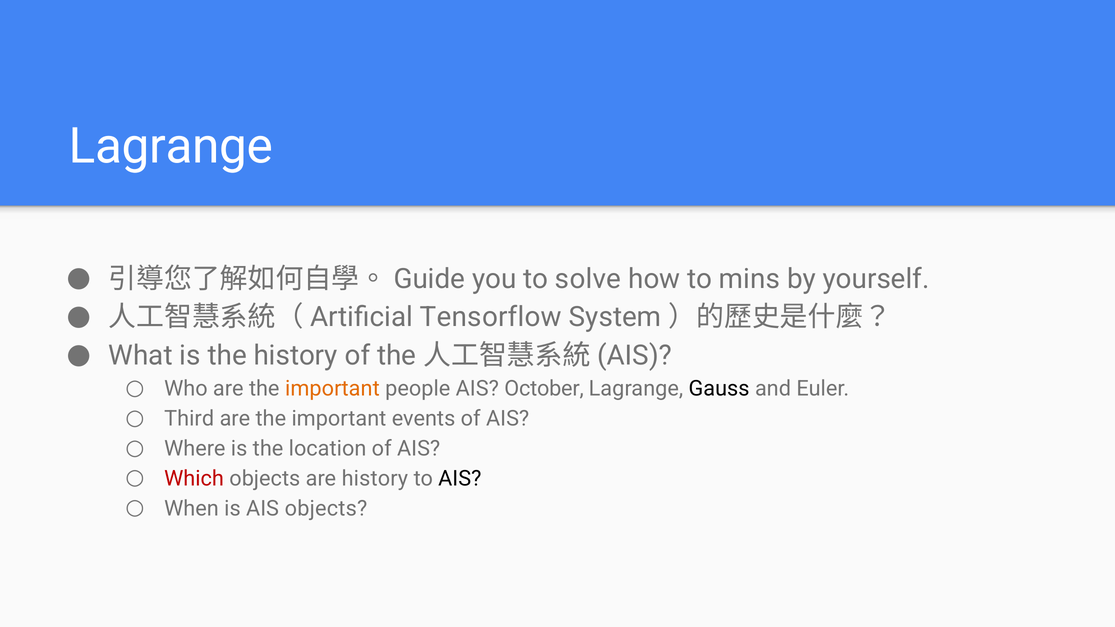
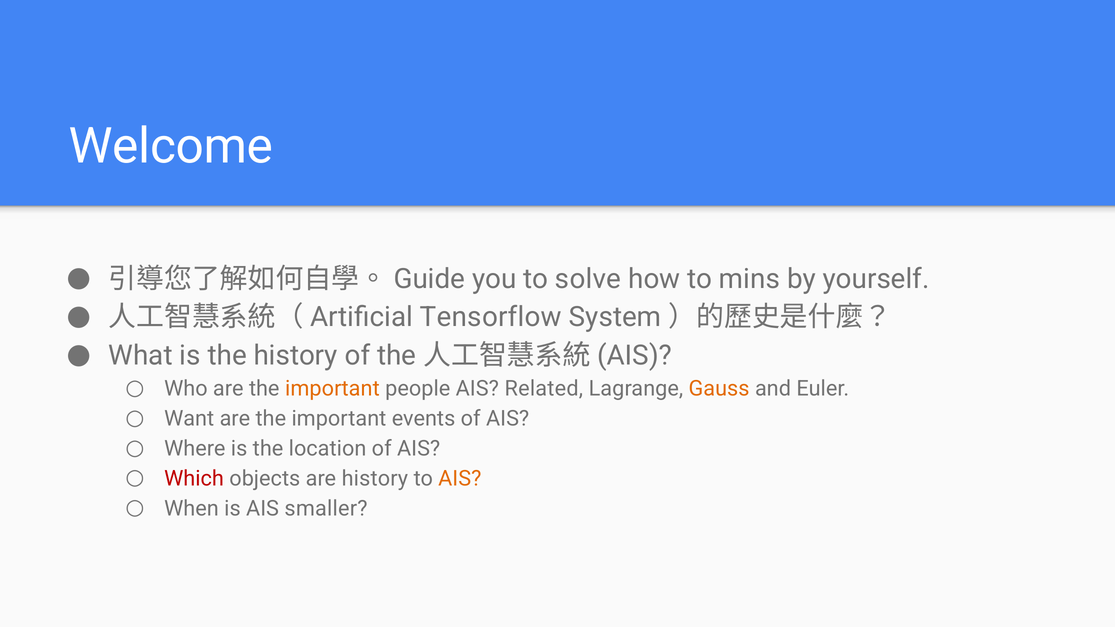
Lagrange: Lagrange -> Welcome (171, 146)
October: October -> Related (544, 389)
Gauss colour: black -> orange (719, 389)
Third: Third -> Want (189, 419)
AIS colour: black -> orange (460, 479)
AIS objects: objects -> smaller (326, 509)
